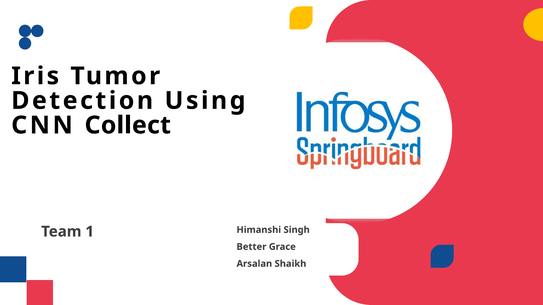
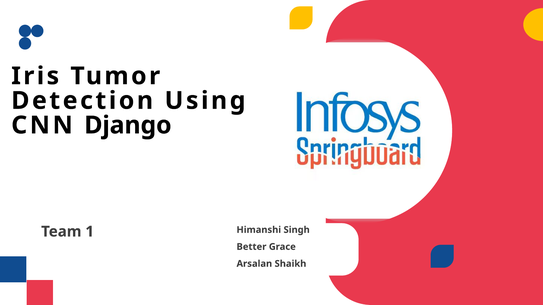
Collect: Collect -> Django (128, 125)
